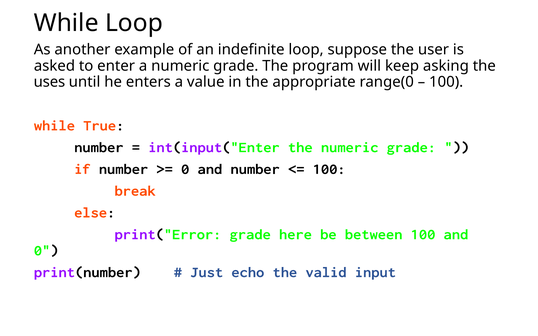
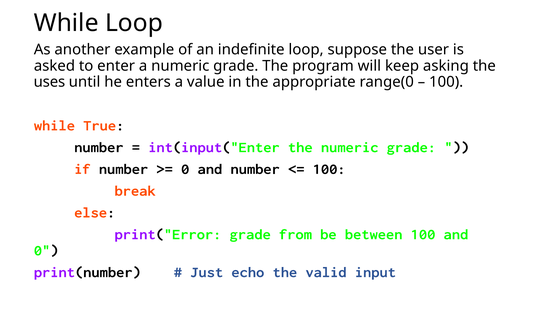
here: here -> from (295, 234)
